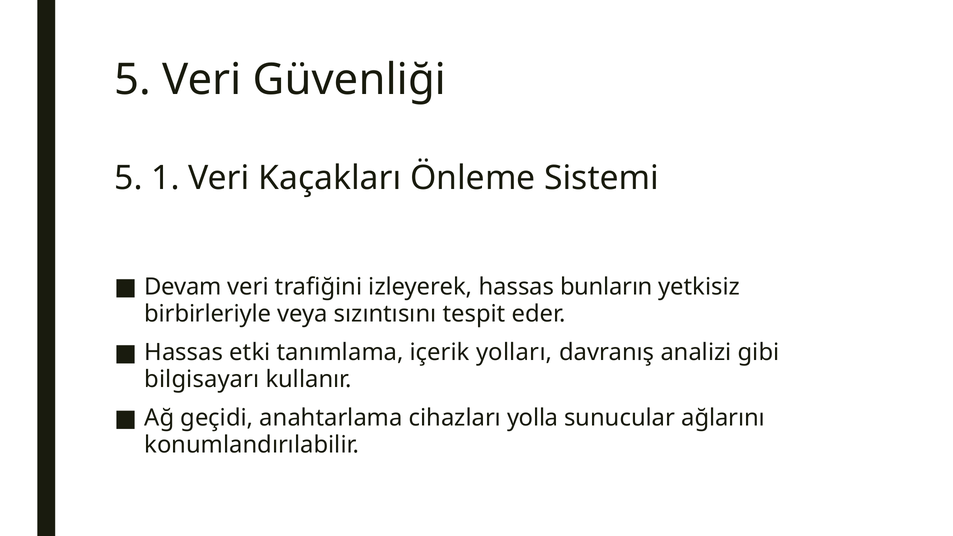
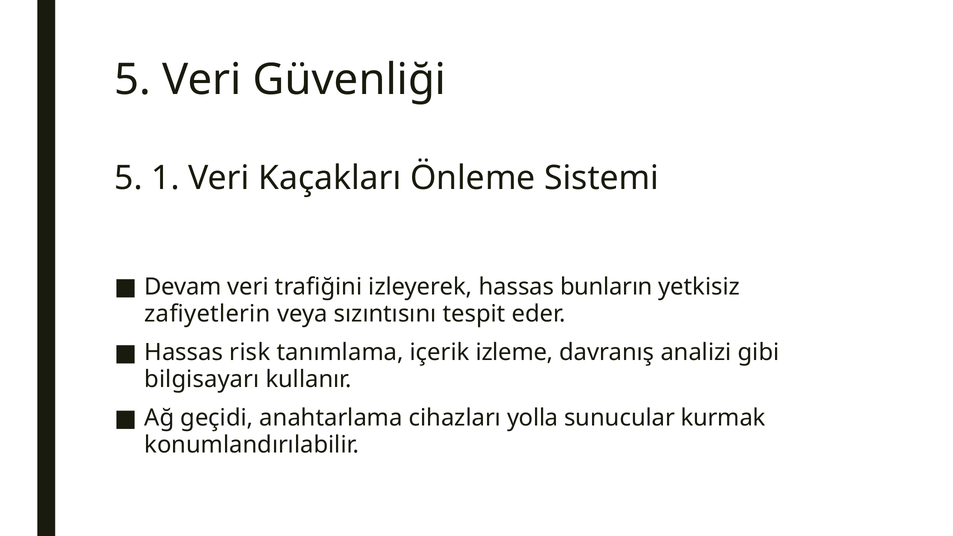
birbirleriyle: birbirleriyle -> zafiyetlerin (207, 314)
etki: etki -> risk (250, 352)
yolları: yolları -> izleme (514, 352)
ağlarını: ağlarını -> kurmak (723, 418)
